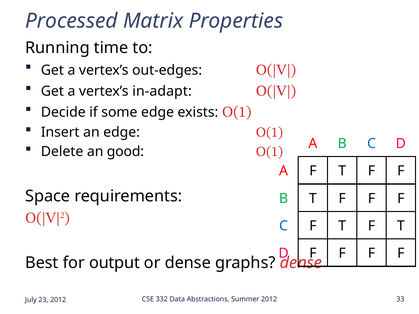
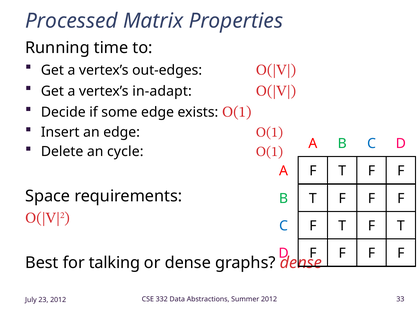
good: good -> cycle (125, 152)
output: output -> talking (114, 263)
